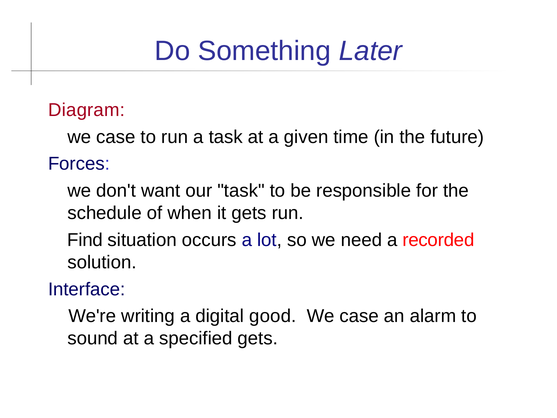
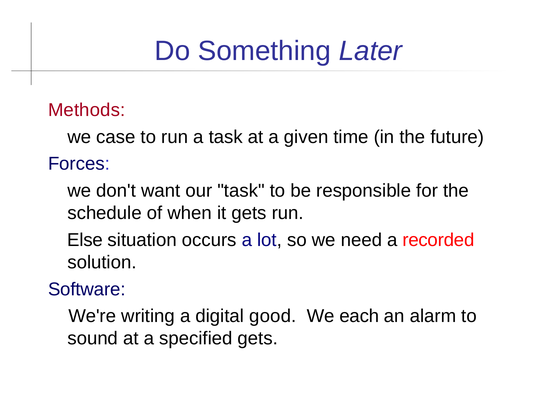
Diagram: Diagram -> Methods (87, 110)
Find: Find -> Else (85, 240)
Interface: Interface -> Software (87, 289)
case: case -> each (359, 316)
